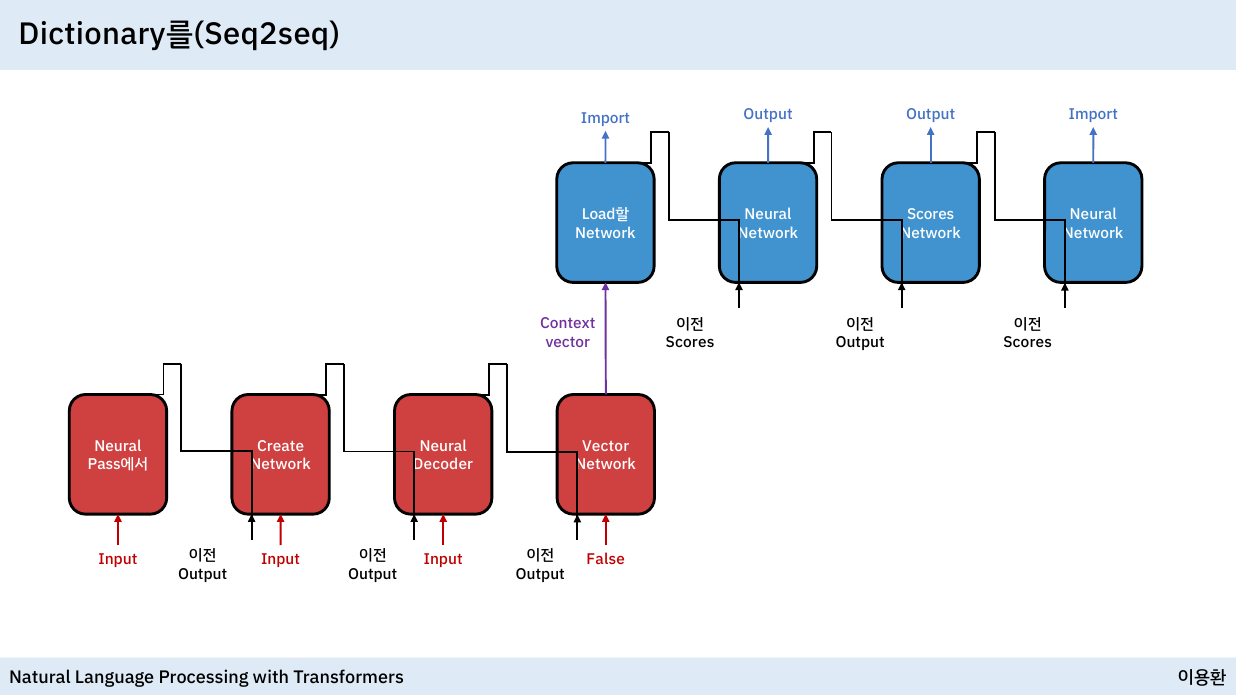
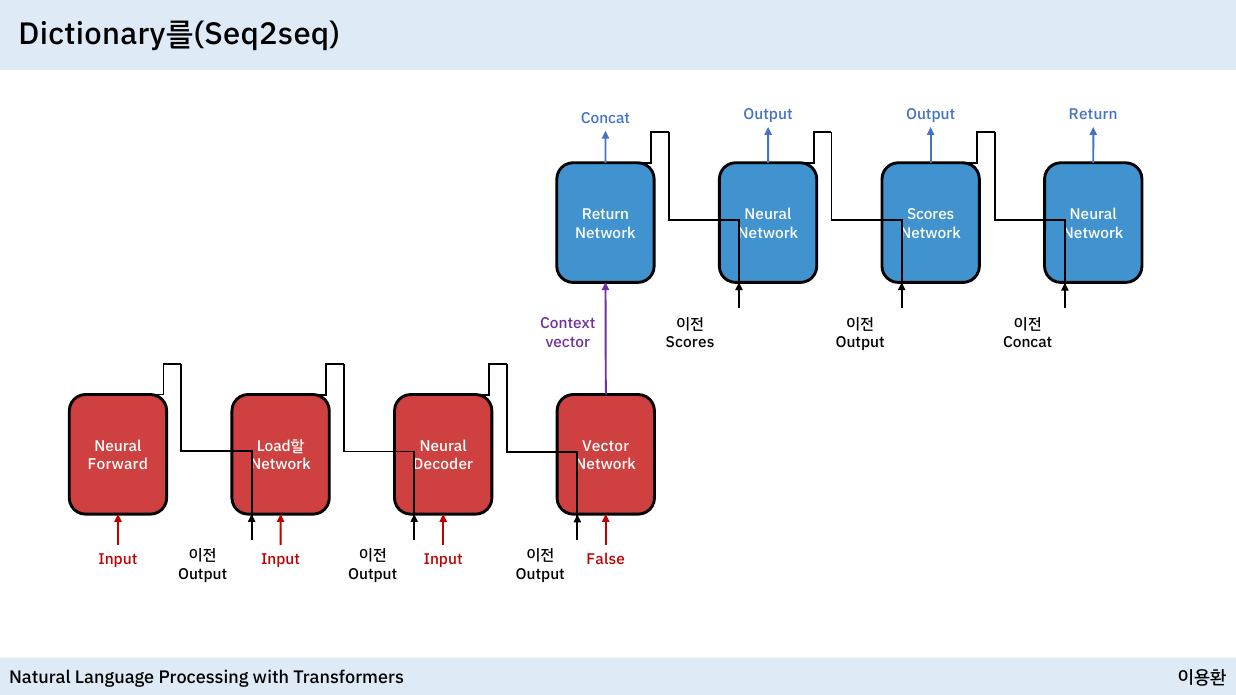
Import: Import -> Return (1093, 114)
Import: Import -> Concat (606, 118)
Load할: Load할 -> Return (606, 214)
Scores: Scores -> Concat (1028, 343)
Create: Create -> Load할 (281, 446)
Pass에서: Pass에서 -> Forward (118, 465)
